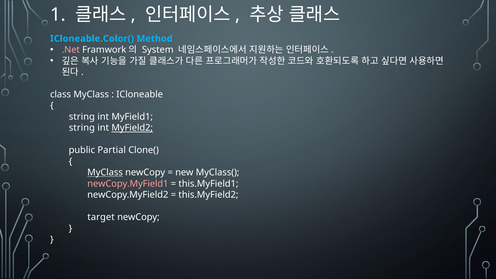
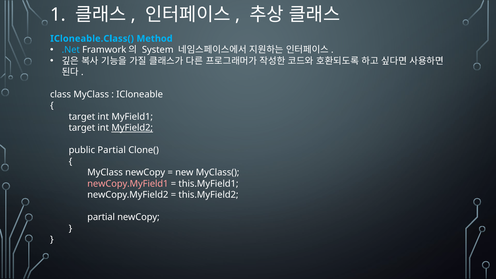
ICloneable.Color(: ICloneable.Color( -> ICloneable.Class( (92, 39)
.Net colour: pink -> light blue (71, 50)
string: string -> target (82, 117)
string: string -> target (82, 128)
MyClass underline: present -> none (105, 173)
target: target -> partial (101, 217)
